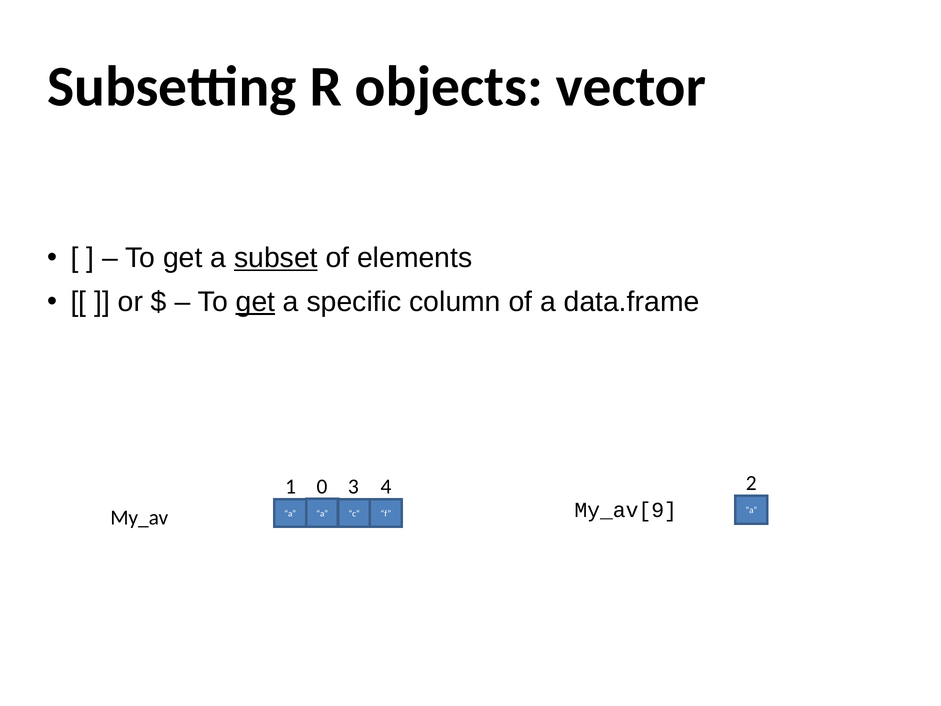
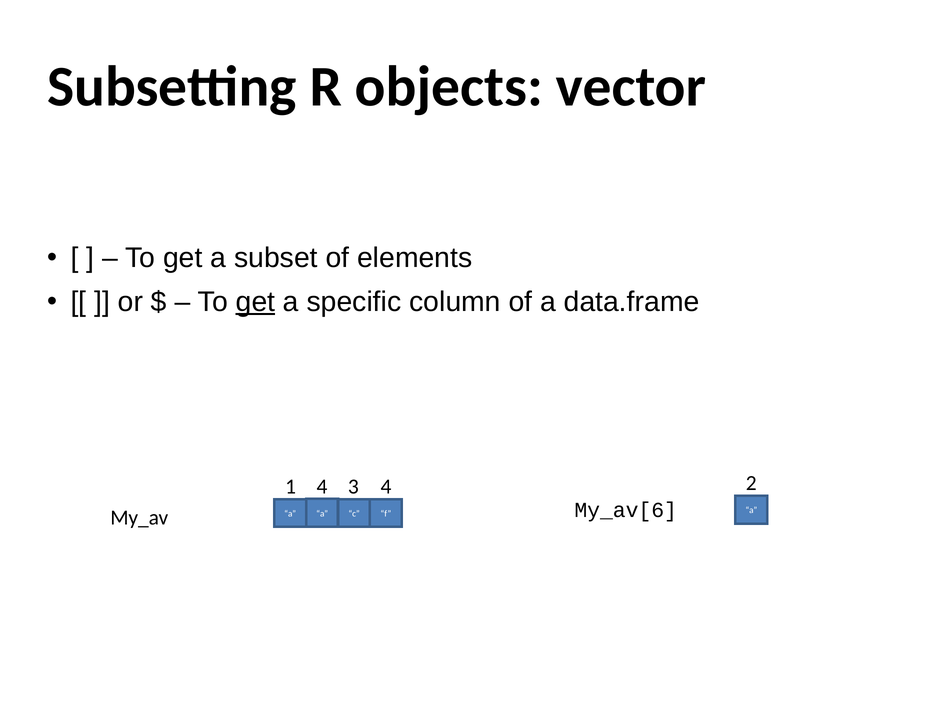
subset underline: present -> none (276, 258)
1 0: 0 -> 4 (322, 486)
My_av[9: My_av[9 -> My_av[6 (626, 510)
